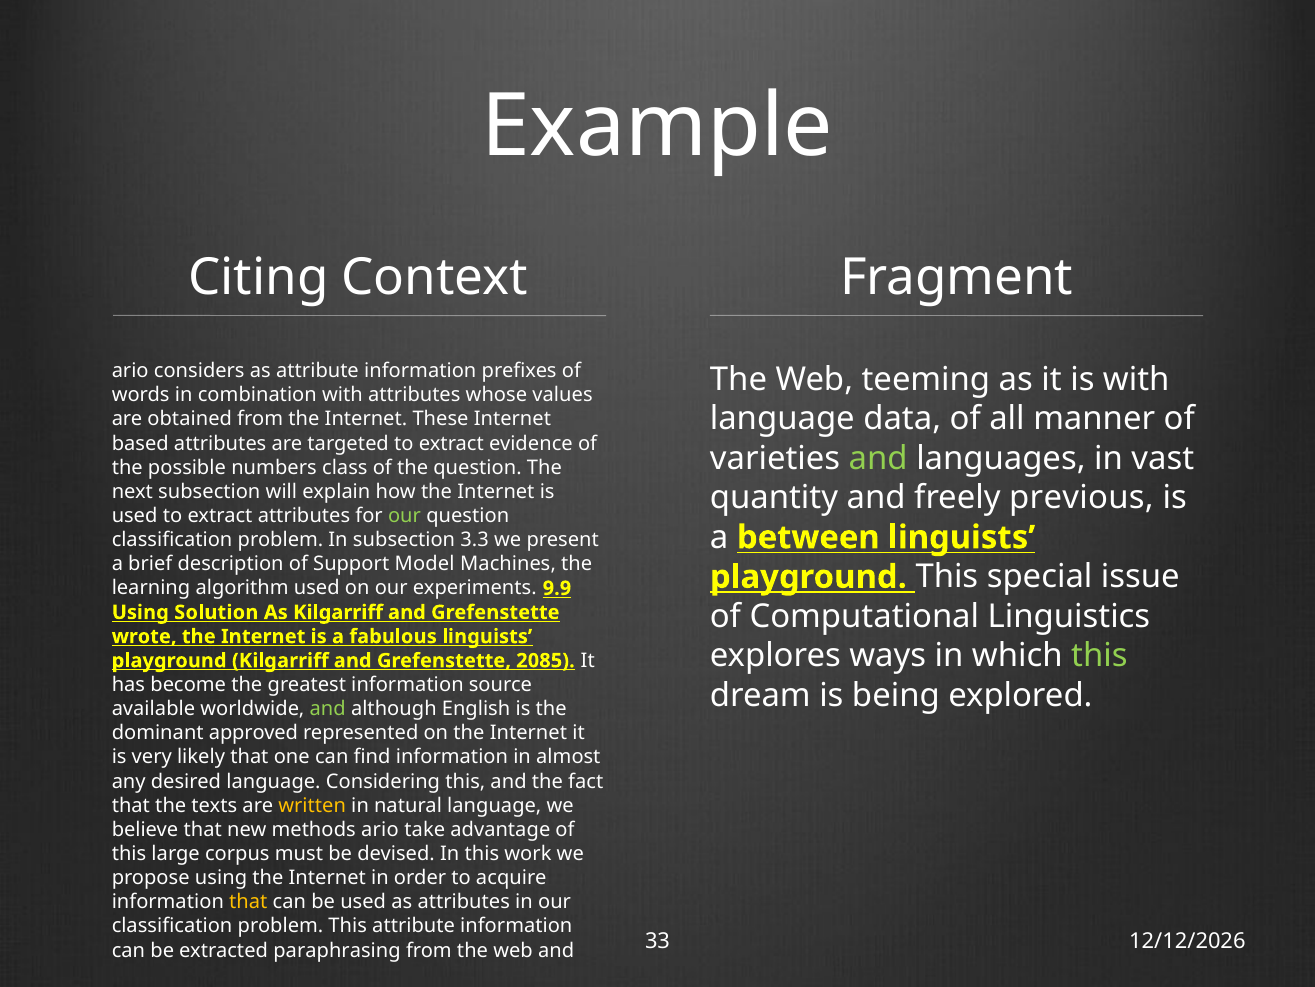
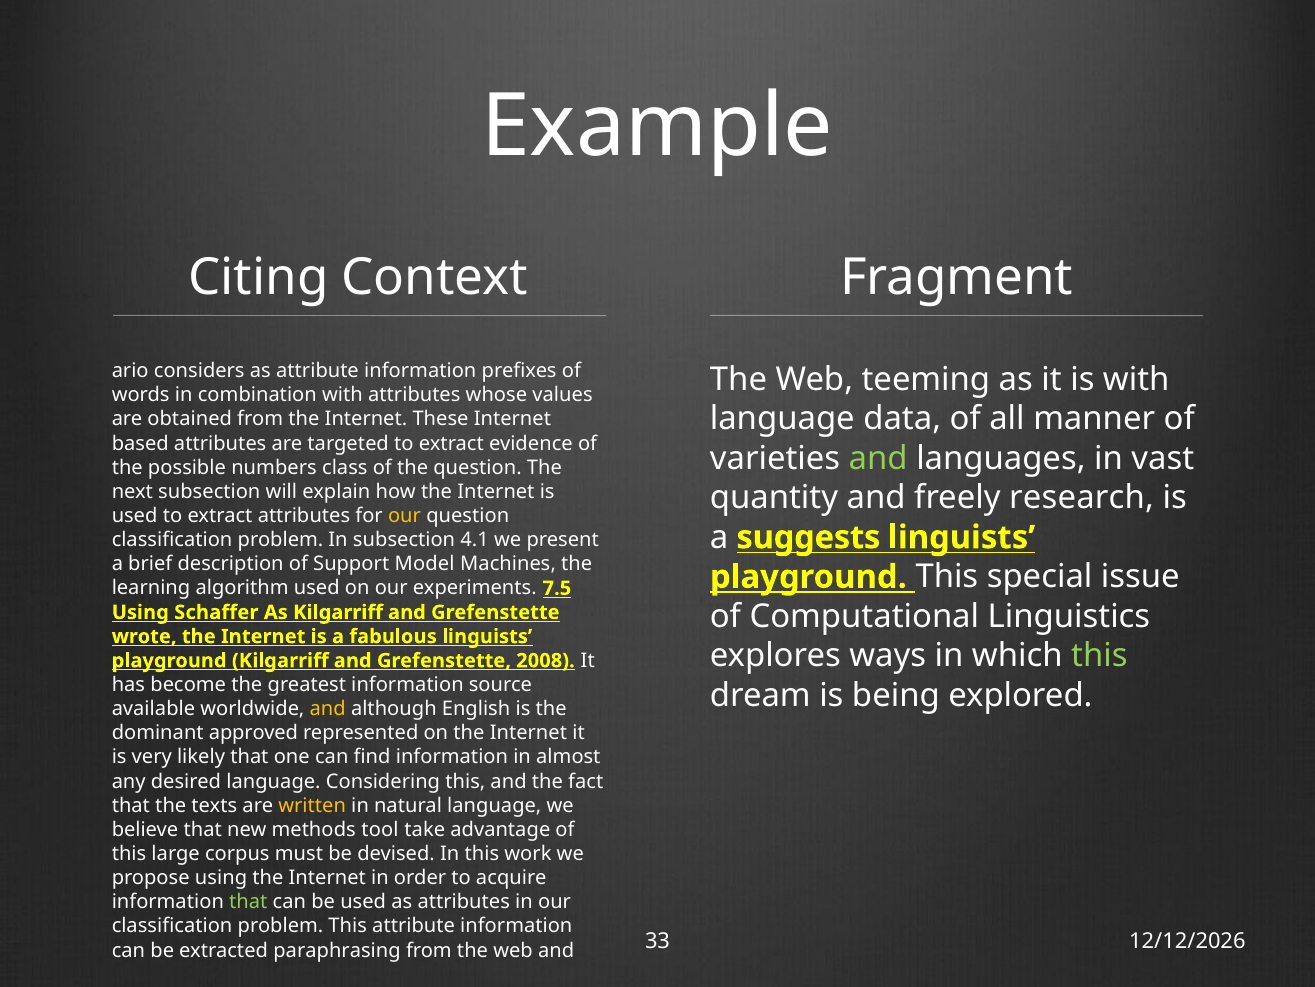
previous: previous -> research (1082, 498)
our colour: light green -> yellow (405, 515)
between: between -> suggests (808, 537)
3.3: 3.3 -> 4.1 (475, 540)
9.9: 9.9 -> 7.5 (557, 588)
Solution: Solution -> Schaffer (216, 612)
2085: 2085 -> 2008 (545, 660)
and colour: light green -> yellow (328, 708)
methods ario: ario -> tool (380, 829)
that colour: yellow -> light green (248, 901)
